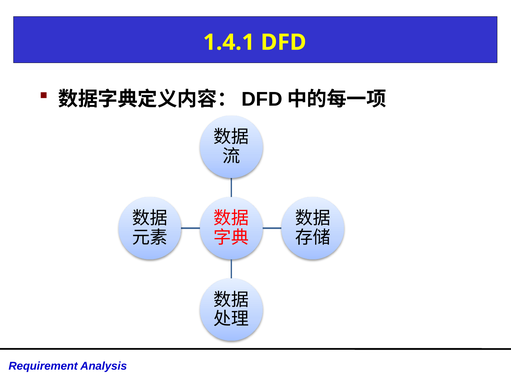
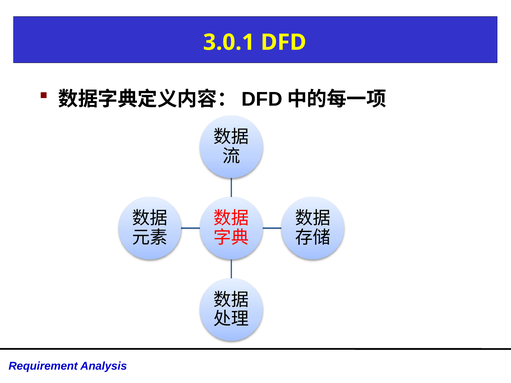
1.4.1: 1.4.1 -> 3.0.1 (229, 42)
